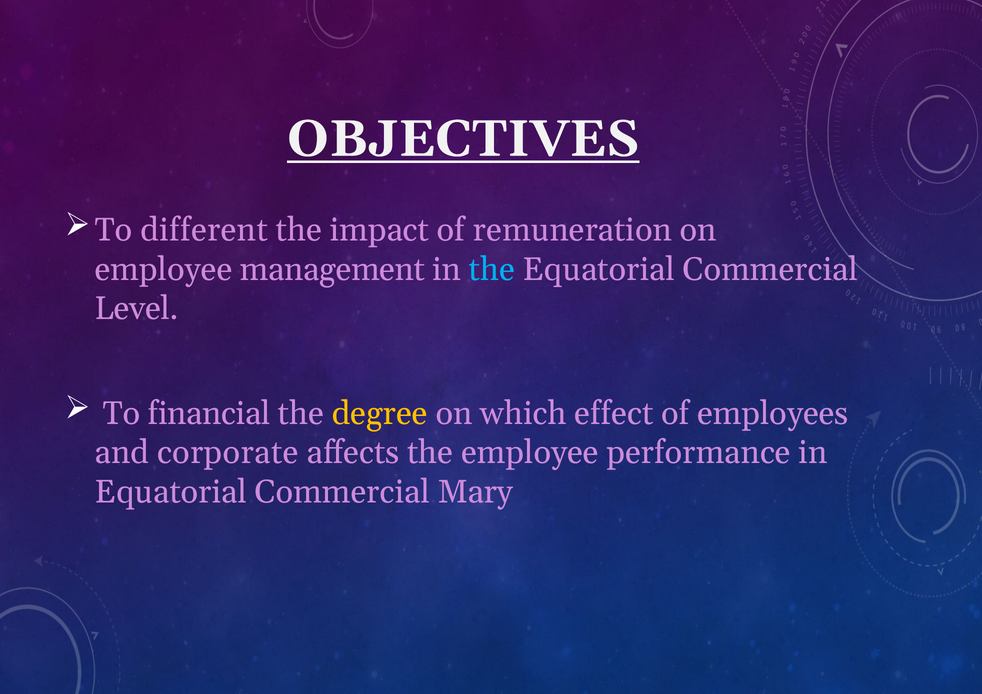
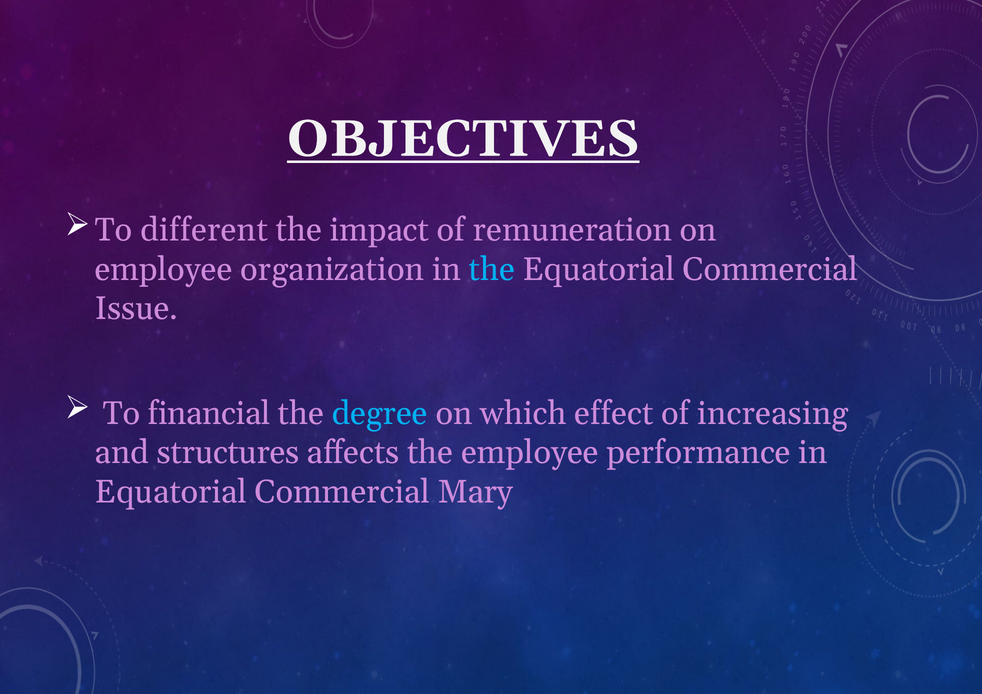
management: management -> organization (332, 270)
Level: Level -> Issue (136, 309)
degree colour: yellow -> light blue (380, 414)
employees: employees -> increasing (773, 414)
corporate: corporate -> structures (228, 453)
